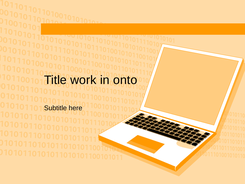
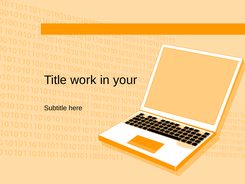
onto: onto -> your (125, 80)
